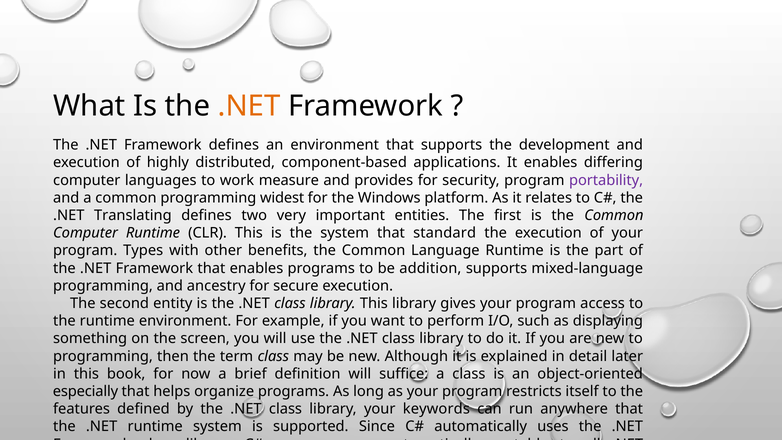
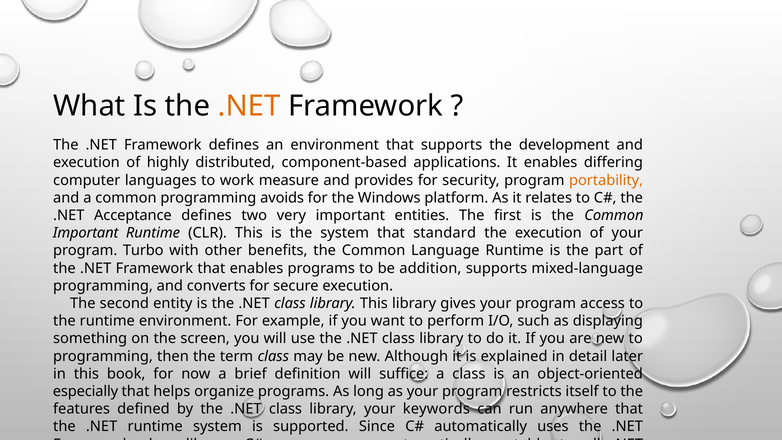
portability colour: purple -> orange (606, 180)
widest: widest -> avoids (282, 198)
Translating: Translating -> Acceptance (133, 215)
Computer: Computer -> Important (86, 233)
Types: Types -> Turbo (143, 251)
ancestry: ancestry -> converts (216, 286)
